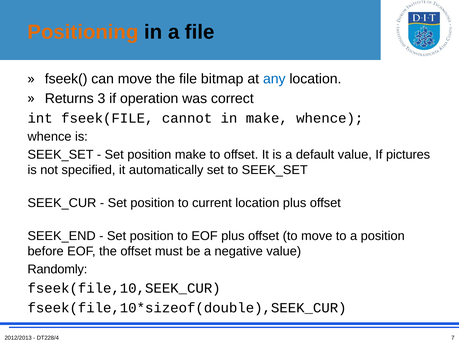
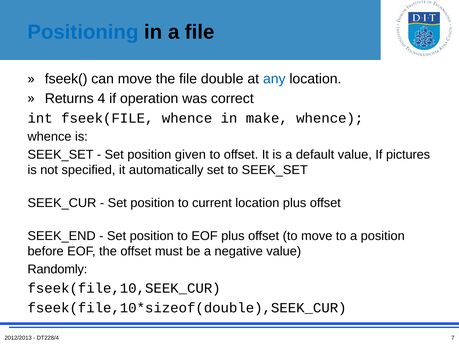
Positioning colour: orange -> blue (83, 32)
bitmap: bitmap -> double (222, 79)
3: 3 -> 4 (101, 99)
fseek(FILE cannot: cannot -> whence (187, 118)
position make: make -> given (190, 155)
